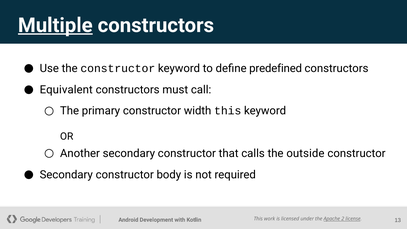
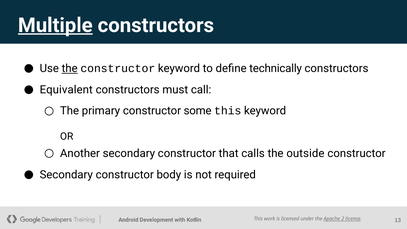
the underline: none -> present (70, 68)
predefined: predefined -> technically (276, 68)
width: width -> some (198, 111)
